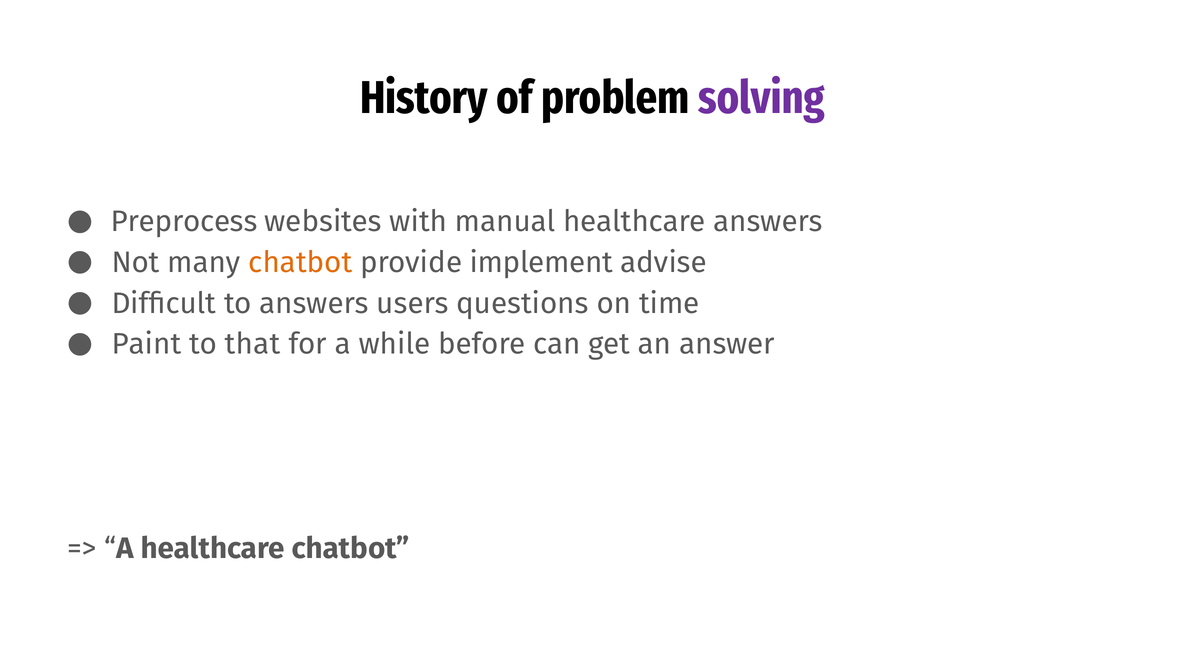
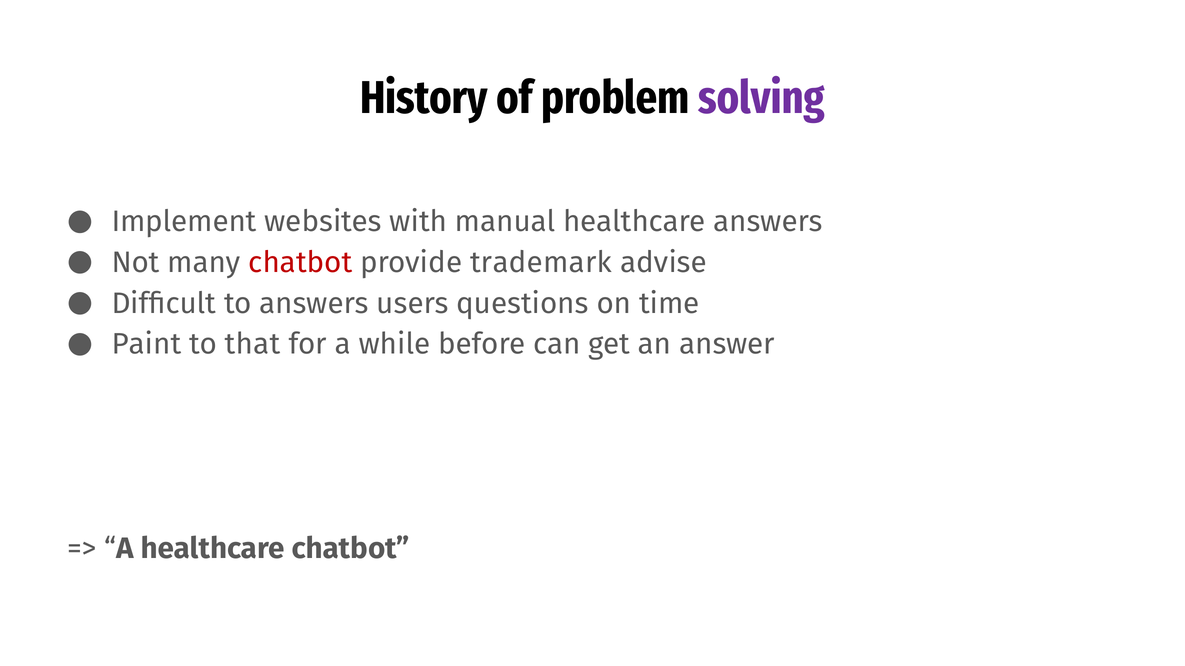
Preprocess: Preprocess -> Implement (184, 222)
chatbot colour: orange -> red (300, 263)
implement: implement -> trademark (541, 263)
